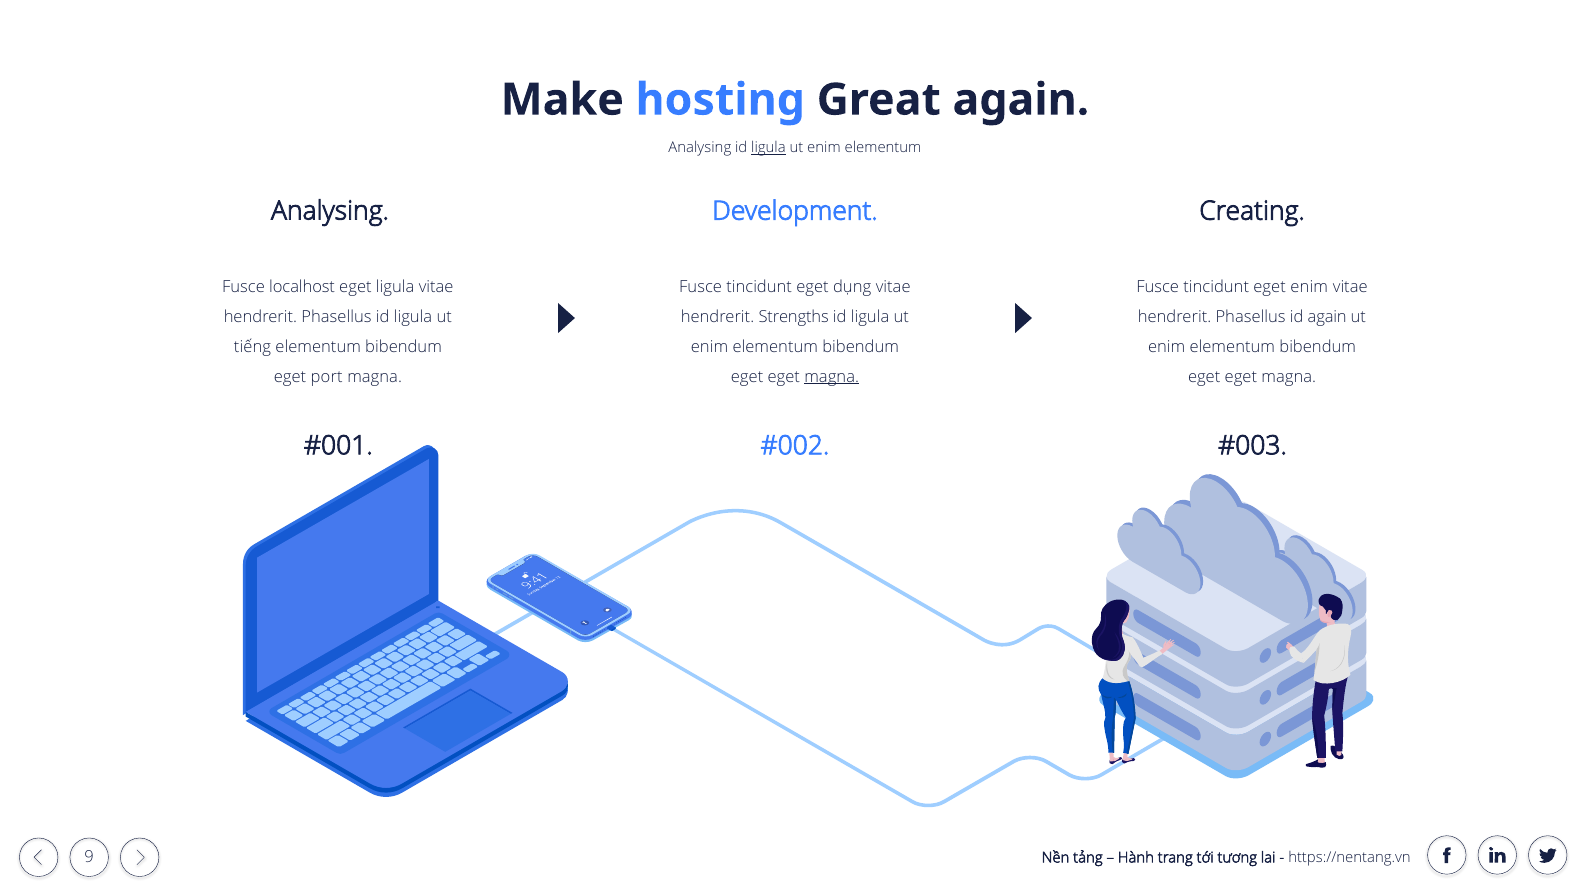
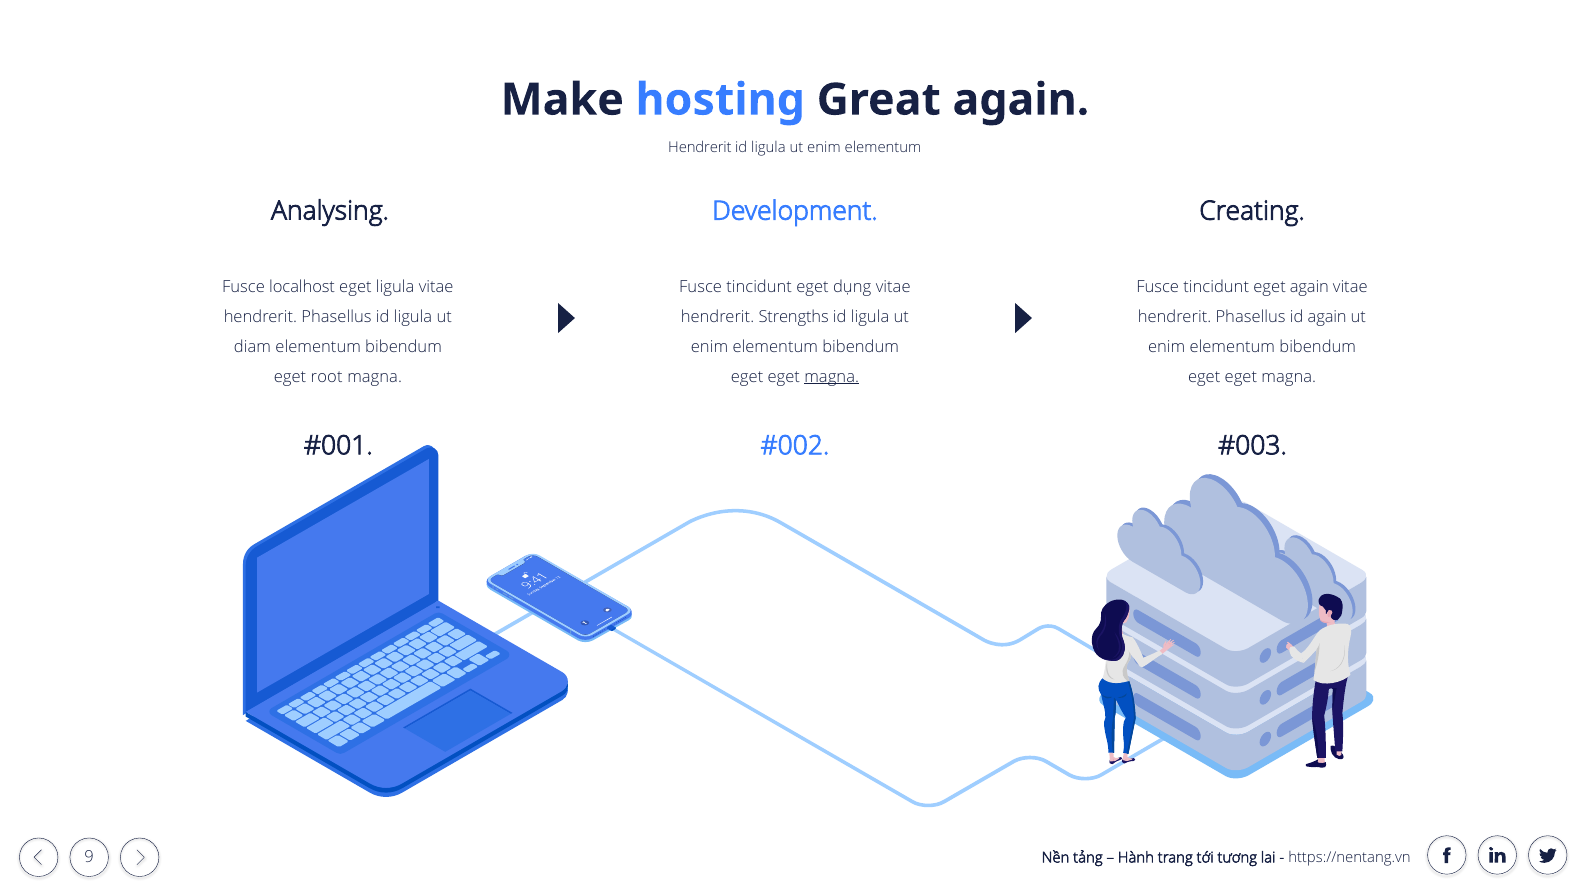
Analysing: Analysing -> Hendrerit (700, 148)
ligula underline: present -> none (768, 148)
eget enim: enim -> again (1309, 287)
tiếng: tiếng -> diam (252, 347)
port: port -> root (327, 377)
